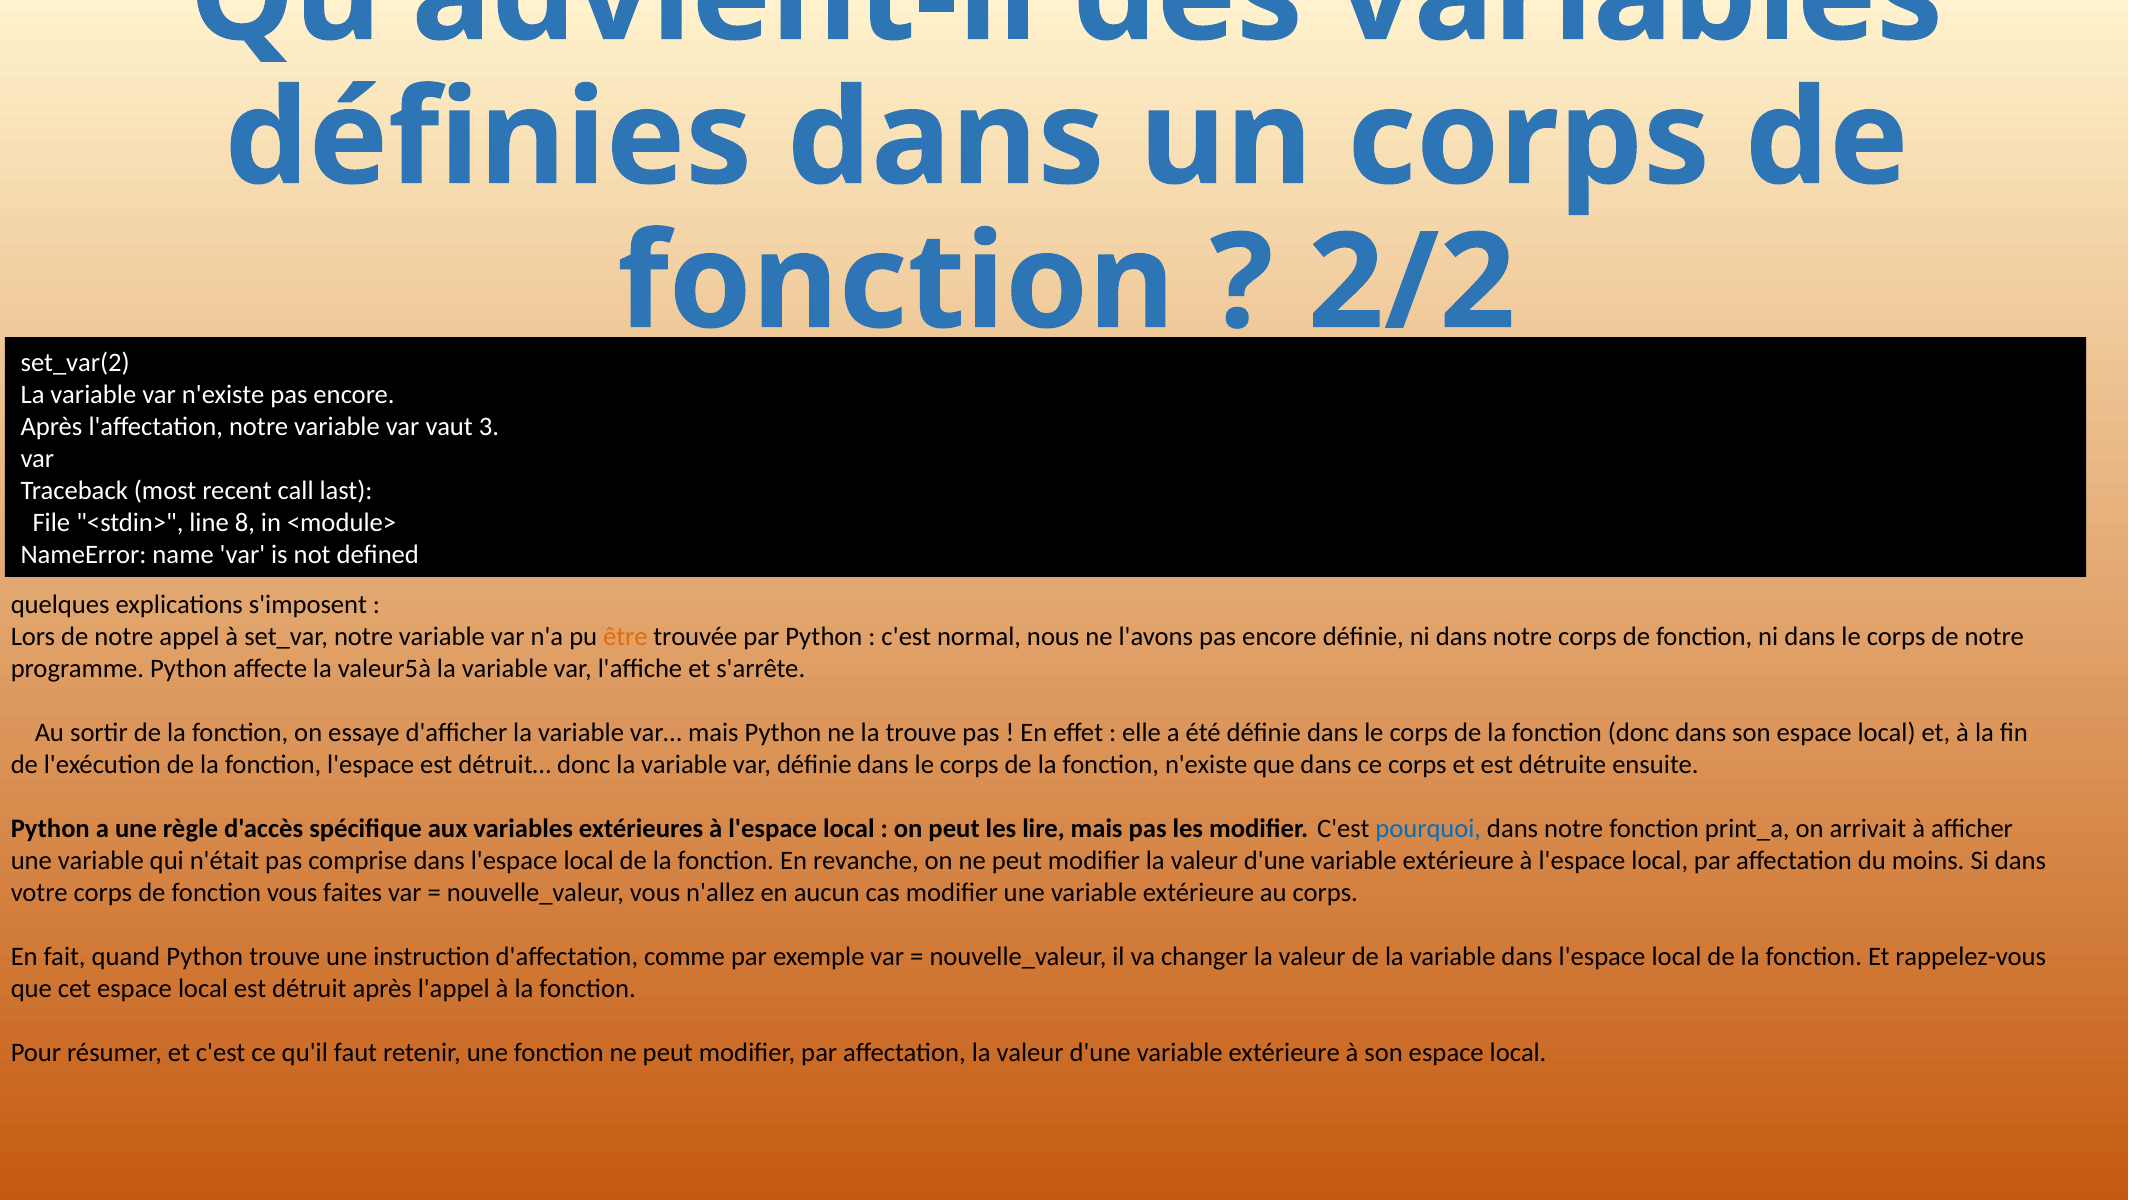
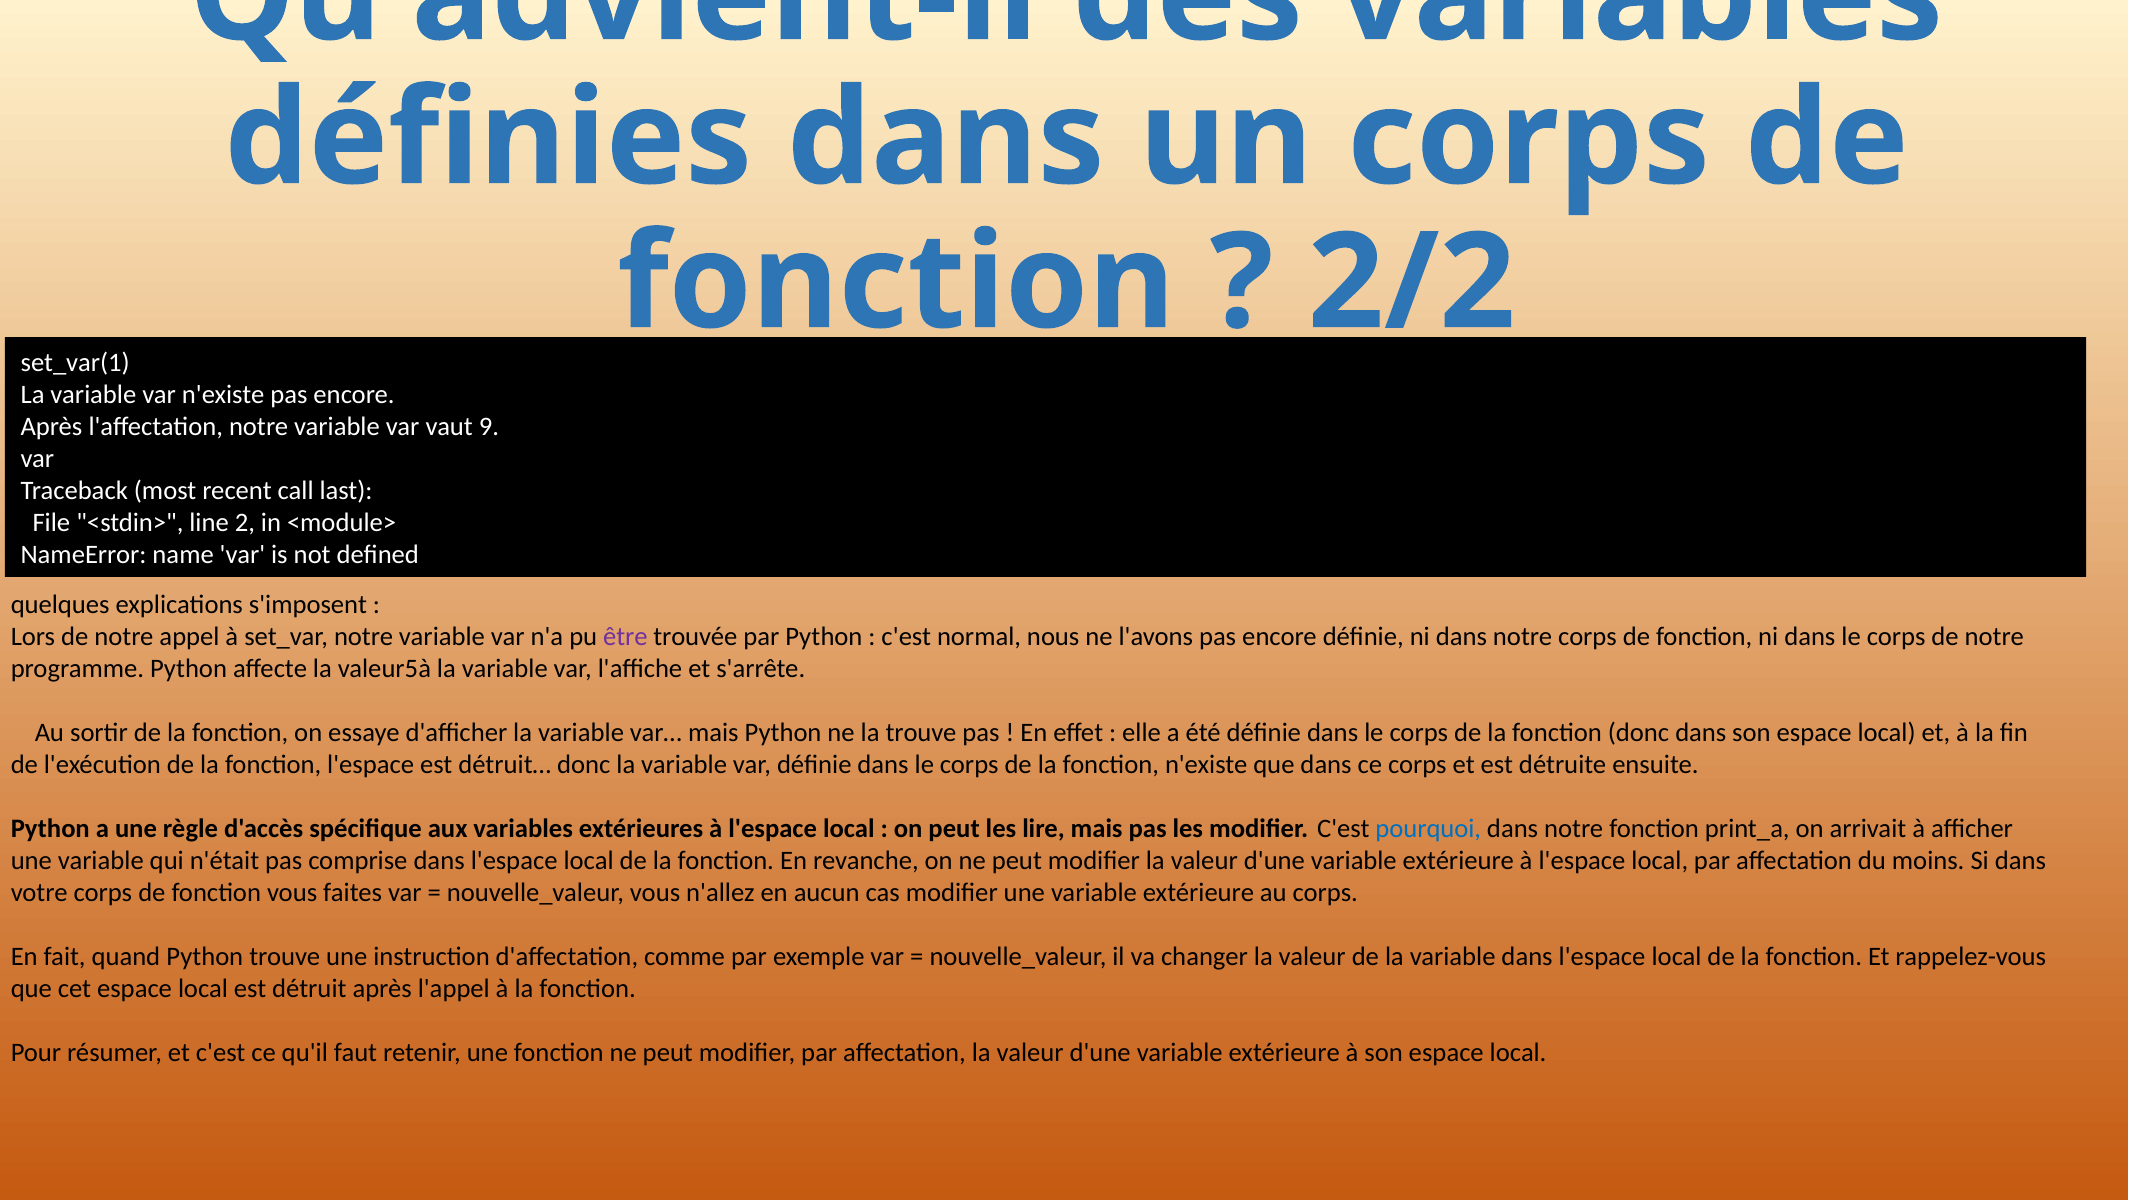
set_var(2: set_var(2 -> set_var(1 (75, 363)
3: 3 -> 9 (489, 427)
8: 8 -> 2 (245, 523)
être colour: orange -> purple (625, 637)
